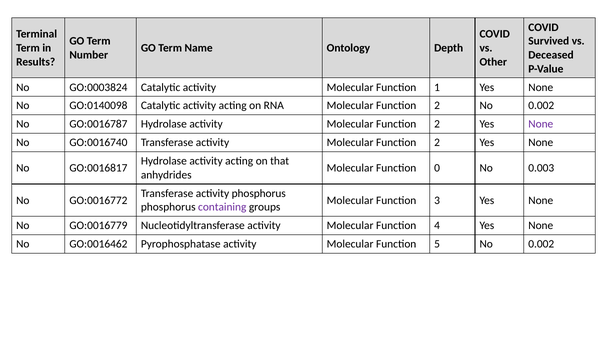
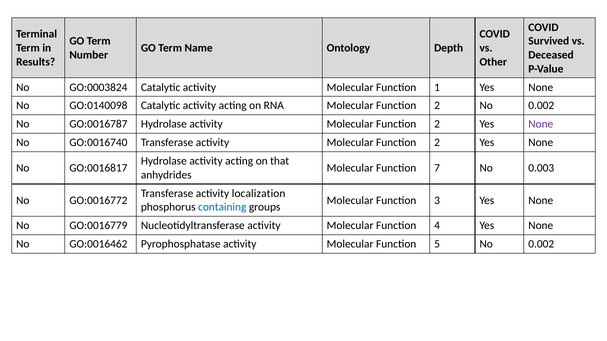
0: 0 -> 7 (437, 168)
activity phosphorus: phosphorus -> localization (259, 194)
containing colour: purple -> blue (222, 208)
